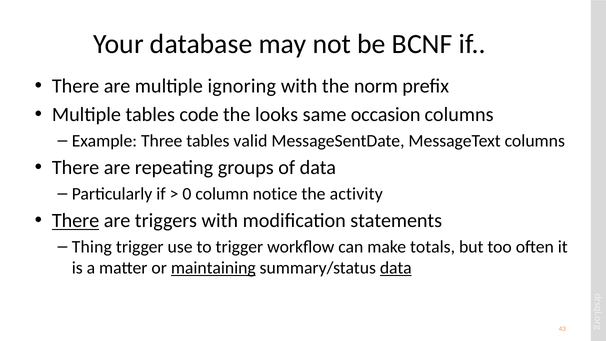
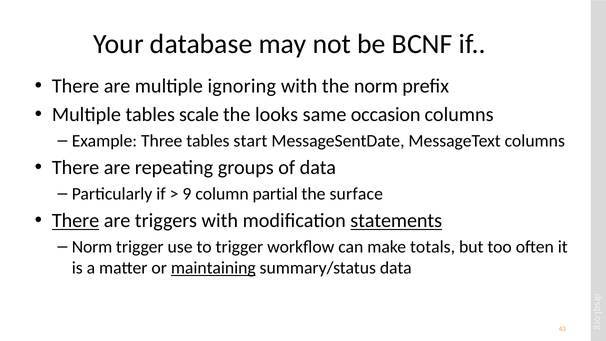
code: code -> scale (199, 115)
valid: valid -> start (250, 141)
0: 0 -> 9 (187, 194)
notice: notice -> partial (275, 194)
activity: activity -> surface (356, 194)
statements underline: none -> present (396, 221)
Thing: Thing -> Norm (92, 247)
data underline: present -> none (396, 268)
